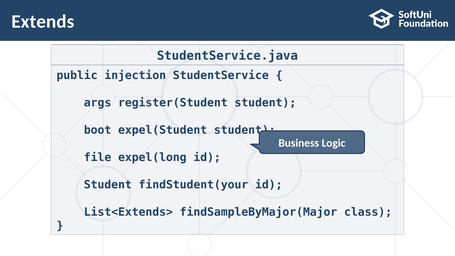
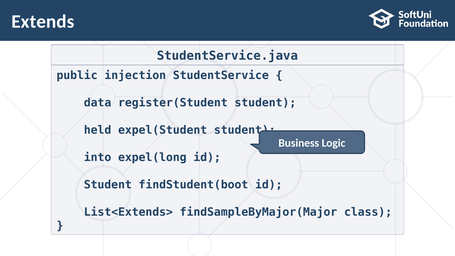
args: args -> data (98, 103)
boot: boot -> held (98, 130)
file: file -> into (98, 157)
findStudent(your: findStudent(your -> findStudent(boot (193, 185)
